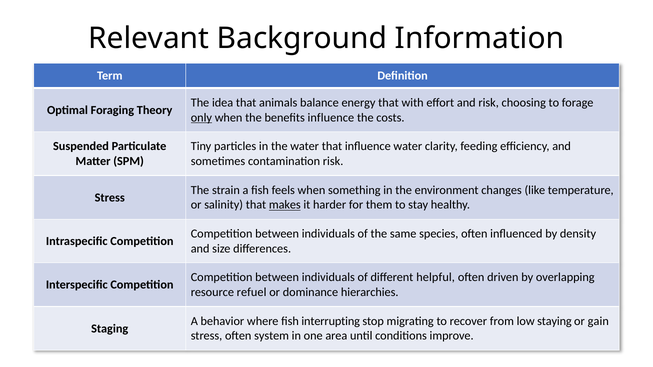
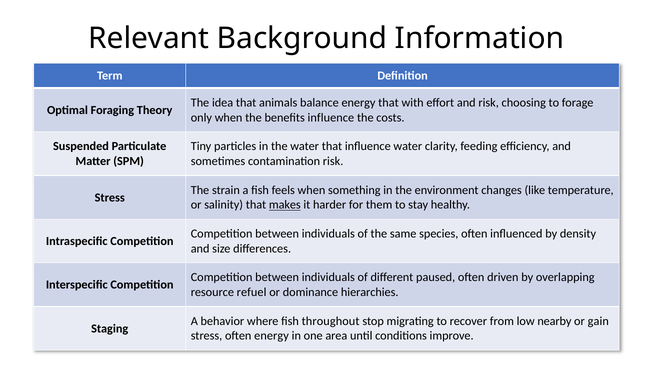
only underline: present -> none (201, 118)
helpful: helpful -> paused (436, 278)
interrupting: interrupting -> throughout (331, 321)
staying: staying -> nearby (554, 321)
often system: system -> energy (272, 336)
